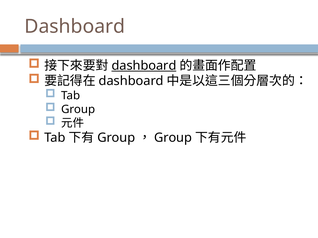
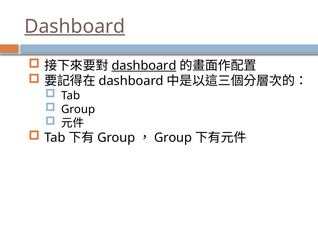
Dashboard underline: none -> present (75, 27)
